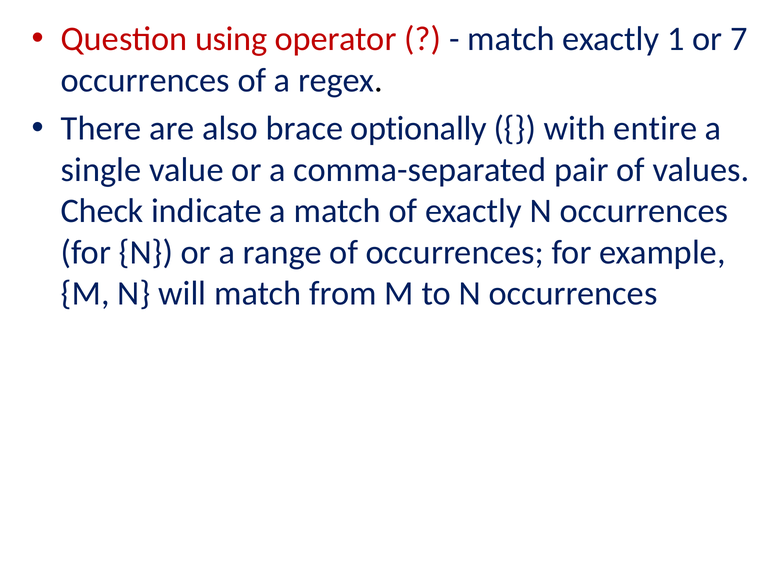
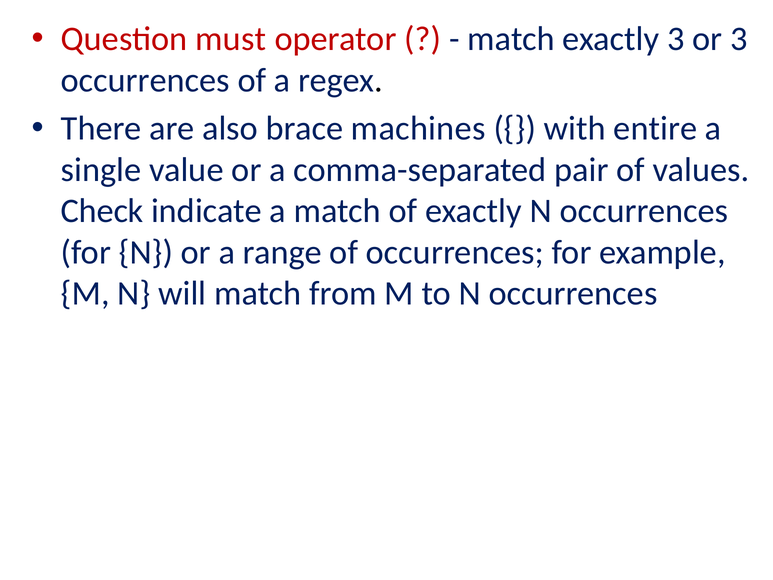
using: using -> must (231, 39)
exactly 1: 1 -> 3 (676, 39)
or 7: 7 -> 3 (739, 39)
optionally: optionally -> machines (418, 128)
